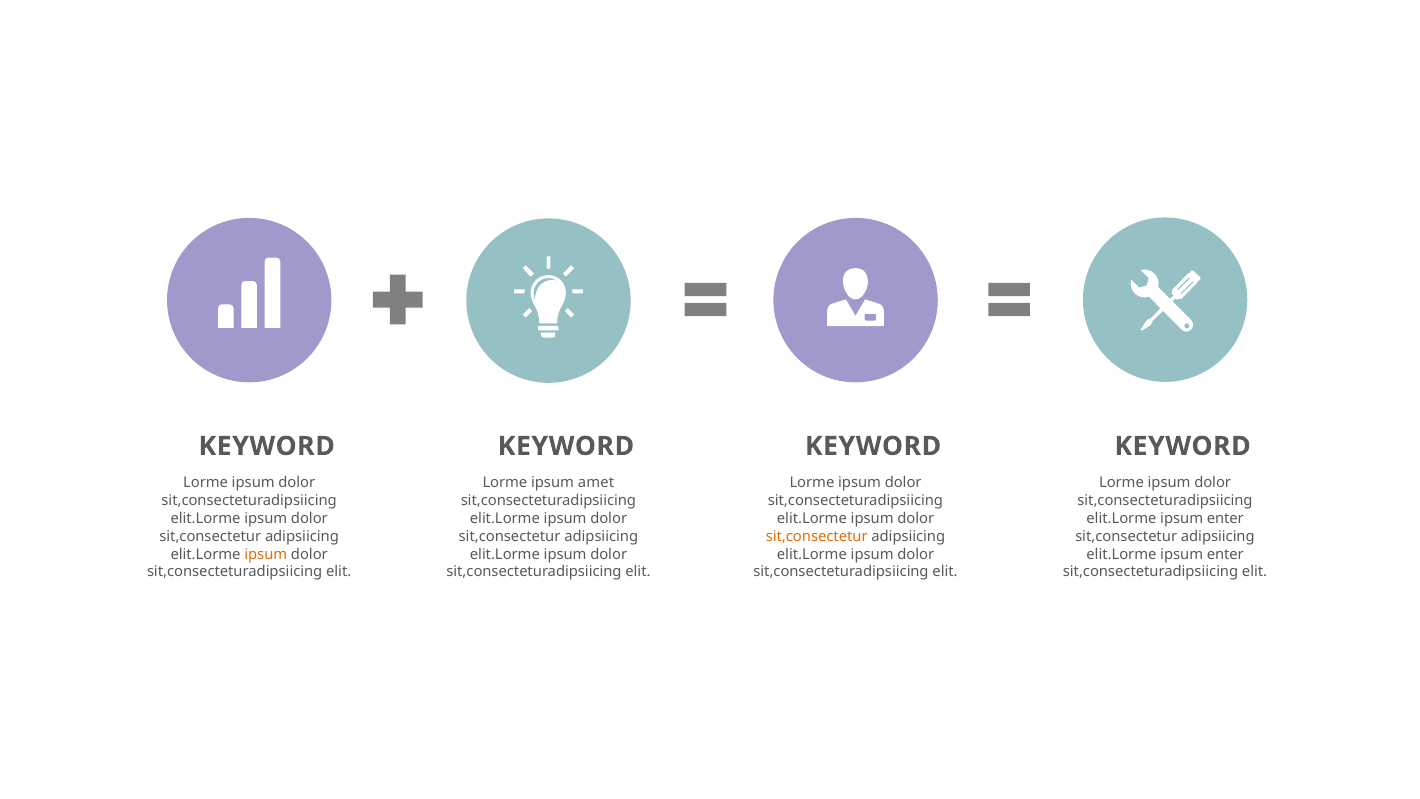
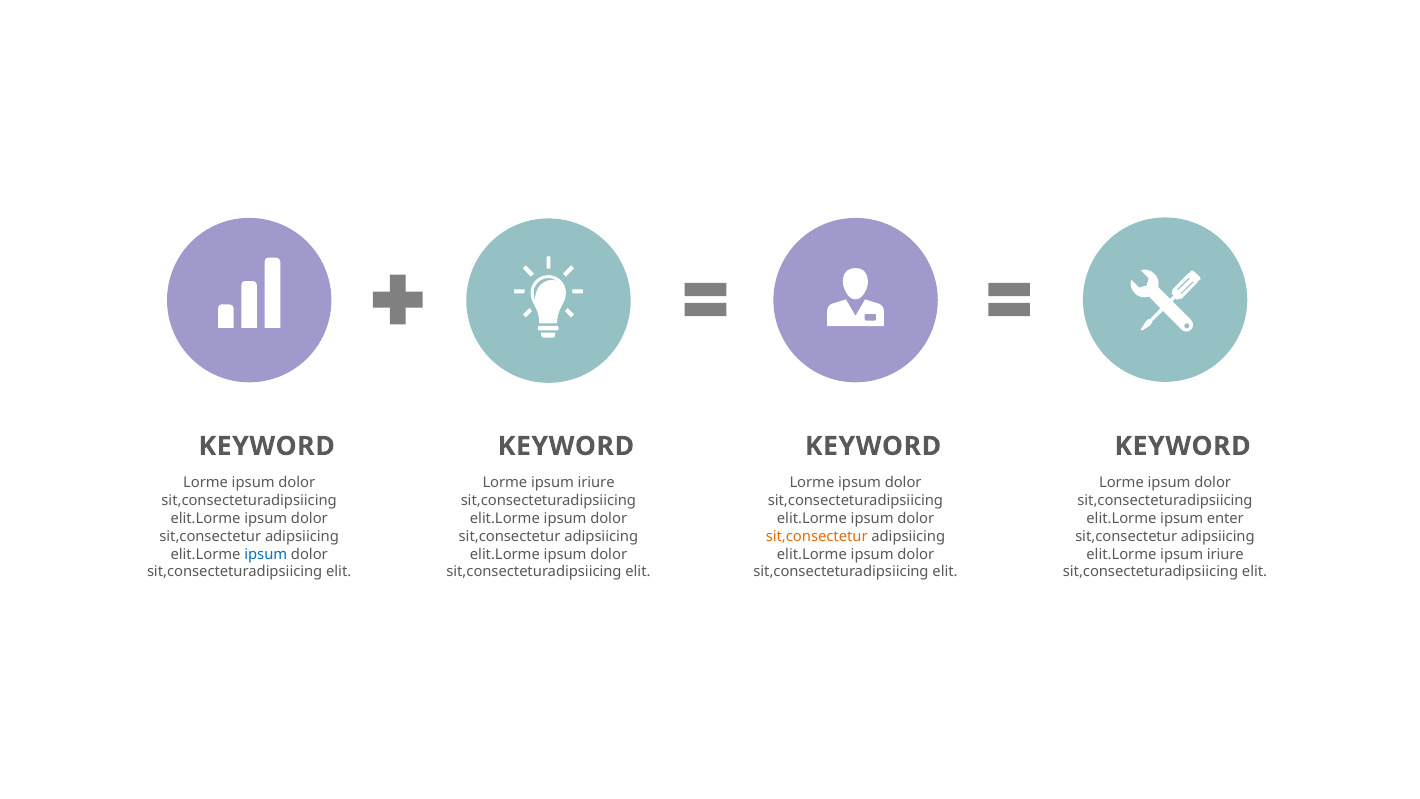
Lorme ipsum amet: amet -> iriure (596, 483)
ipsum colour: orange -> blue (266, 554)
enter: enter -> iriure (1225, 554)
